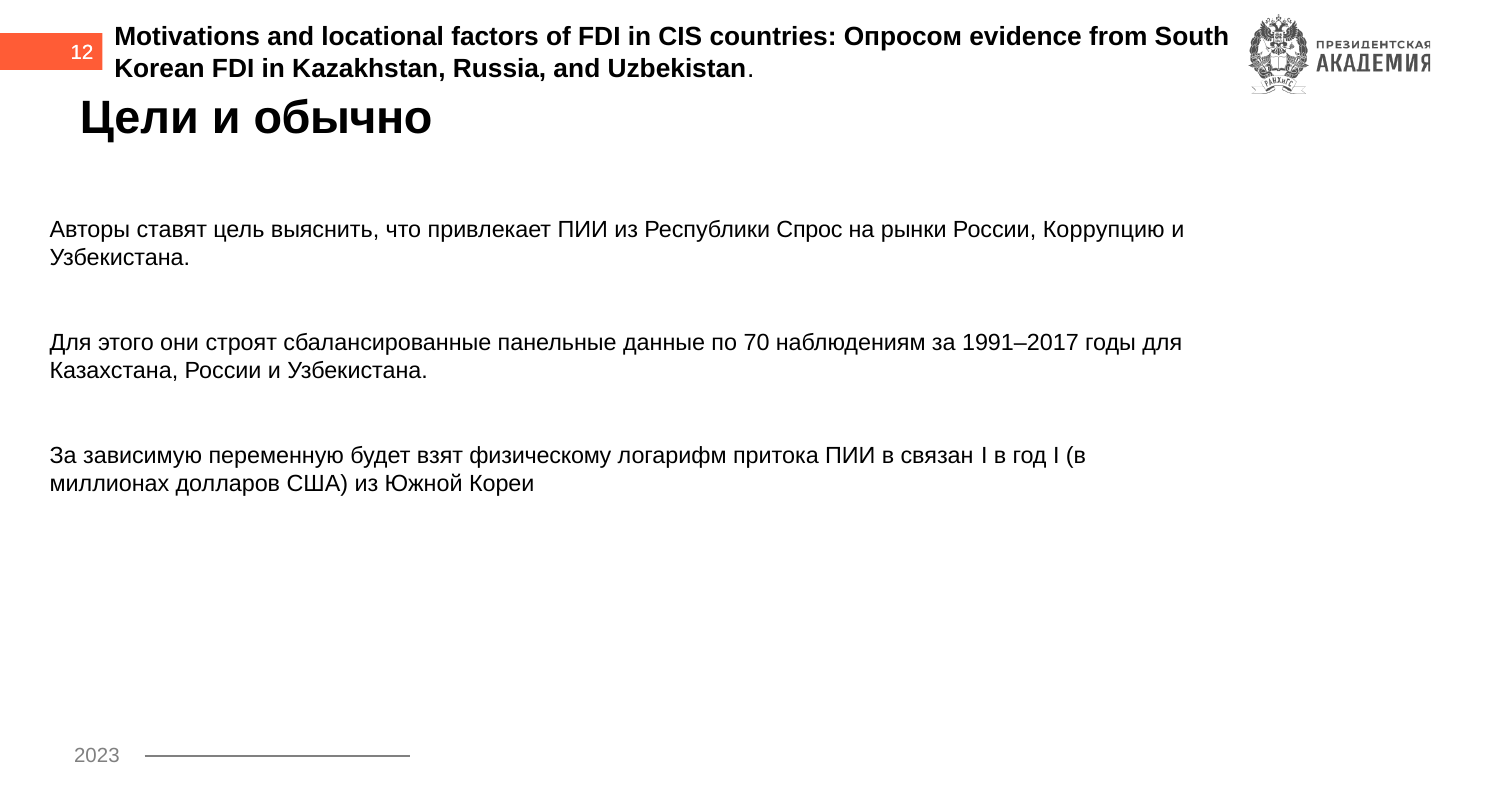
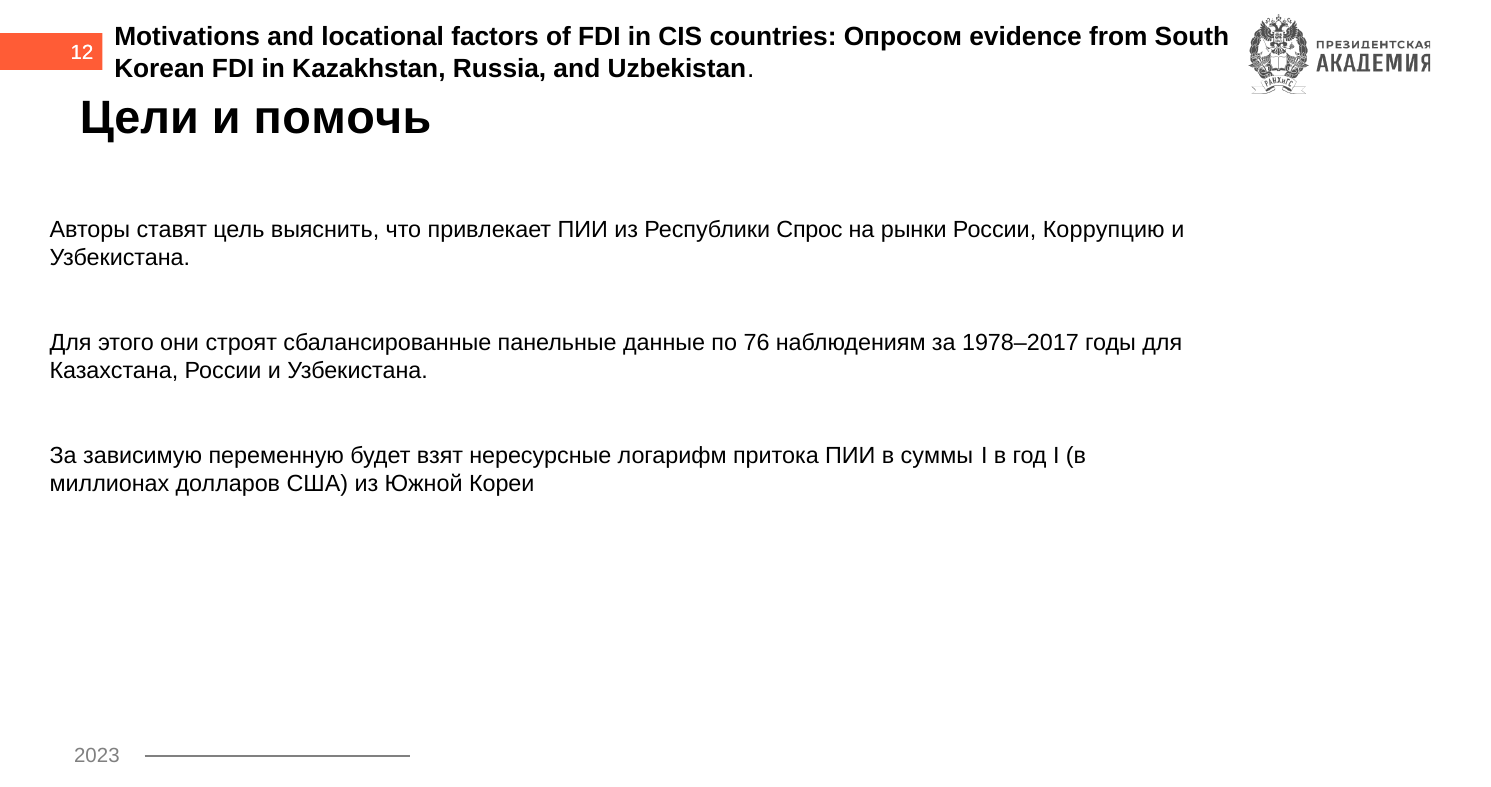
обычно: обычно -> помочь (343, 118)
70: 70 -> 76 (757, 343)
1991–2017: 1991–2017 -> 1978–2017 (1020, 343)
физическому: физическому -> нересурсные (540, 456)
связан: связан -> суммы (937, 456)
